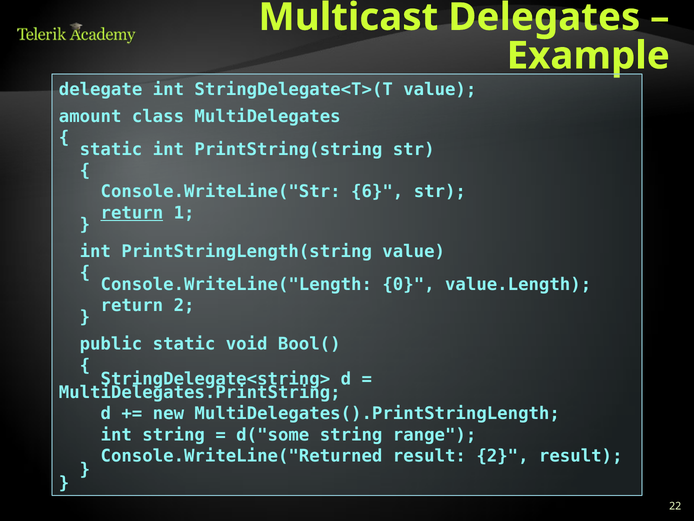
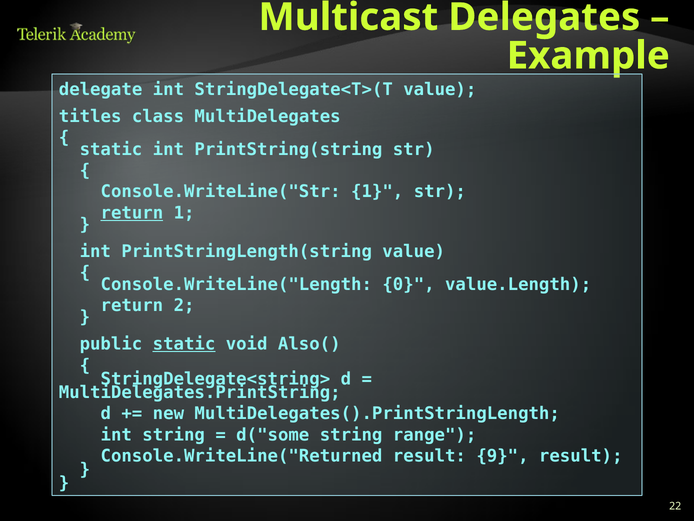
amount: amount -> titles (90, 116)
Console.WriteLine("Str 6: 6 -> 1 (377, 192)
static underline: none -> present (184, 344)
Bool(: Bool( -> Also( (309, 344)
result 2: 2 -> 9 (503, 456)
